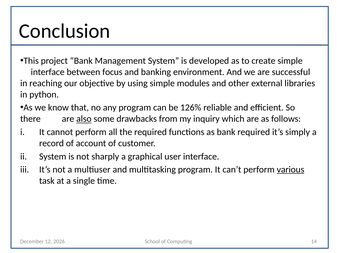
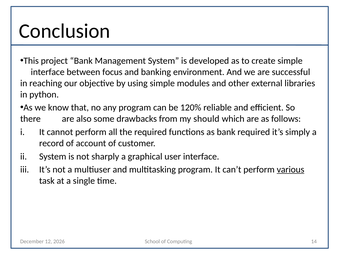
126%: 126% -> 120% (191, 108)
also underline: present -> none (84, 119)
inquiry: inquiry -> should (206, 119)
